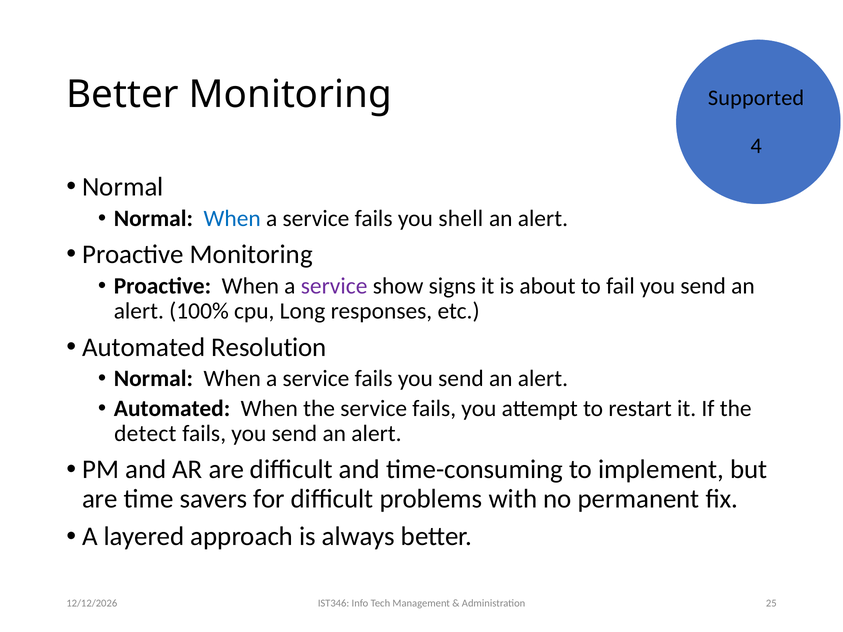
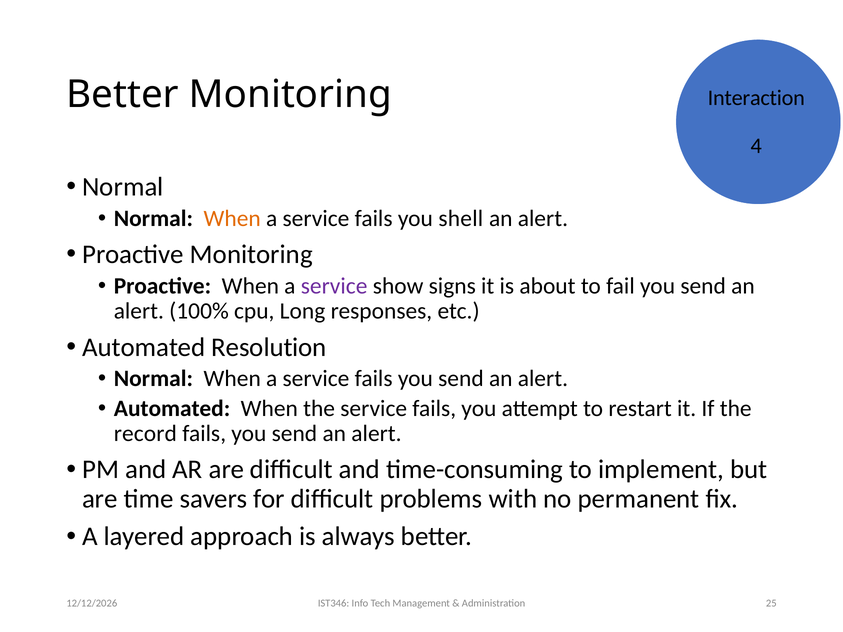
Supported: Supported -> Interaction (756, 98)
When colour: blue -> orange (232, 218)
detect: detect -> record (145, 434)
